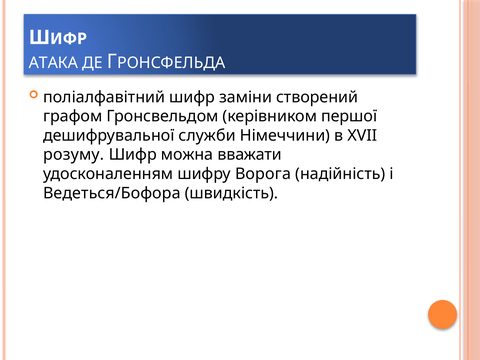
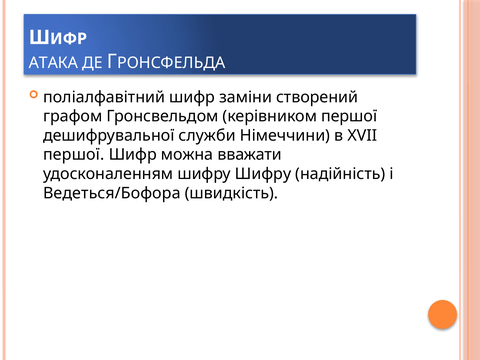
розуму: розуму -> першої (74, 155)
шифру Ворога: Ворога -> Шифру (263, 174)
